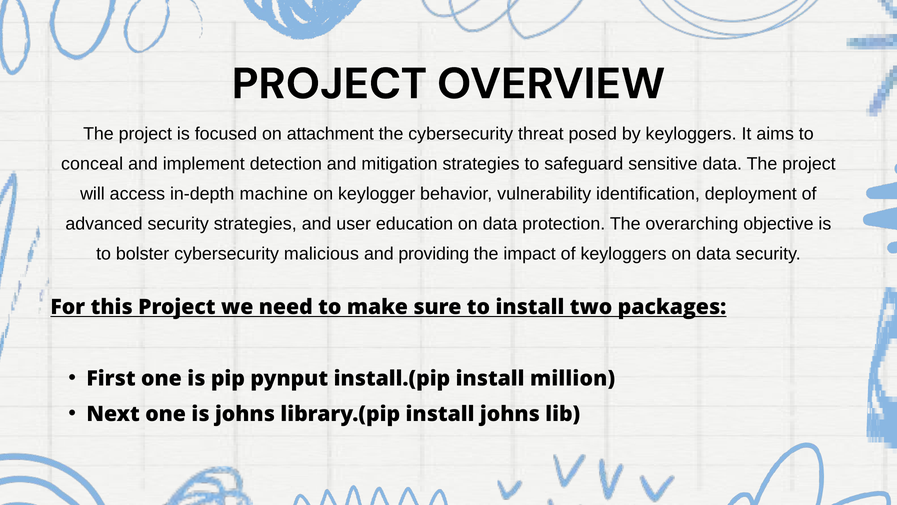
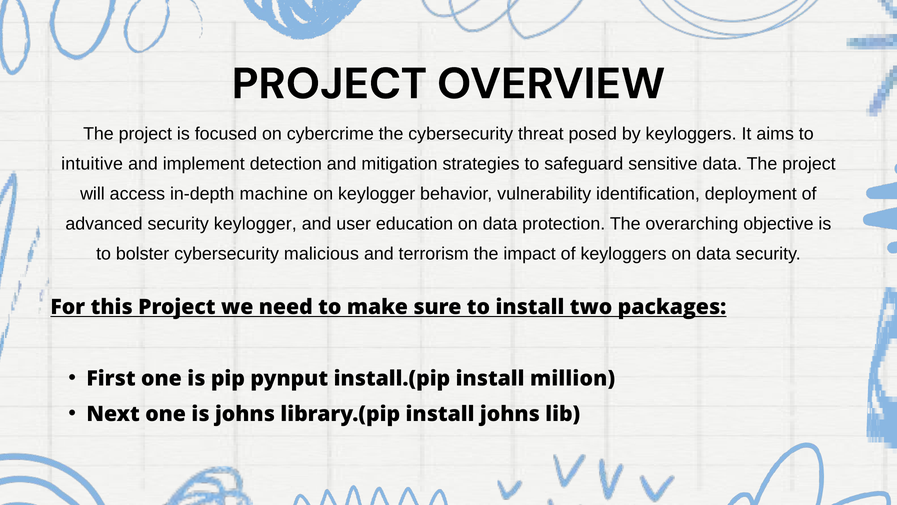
attachment: attachment -> cybercrime (330, 134)
conceal: conceal -> intuitive (92, 164)
security strategies: strategies -> keylogger (255, 224)
providing: providing -> terrorism (434, 254)
